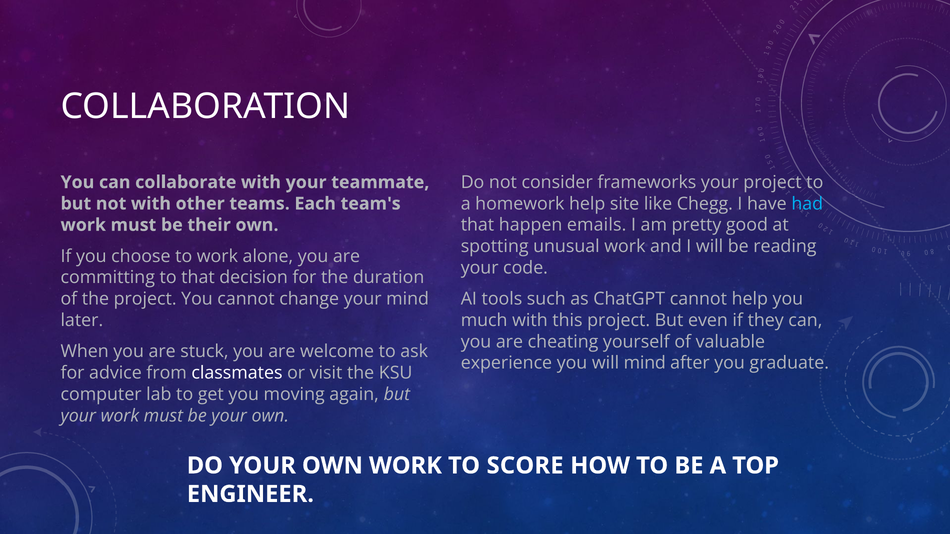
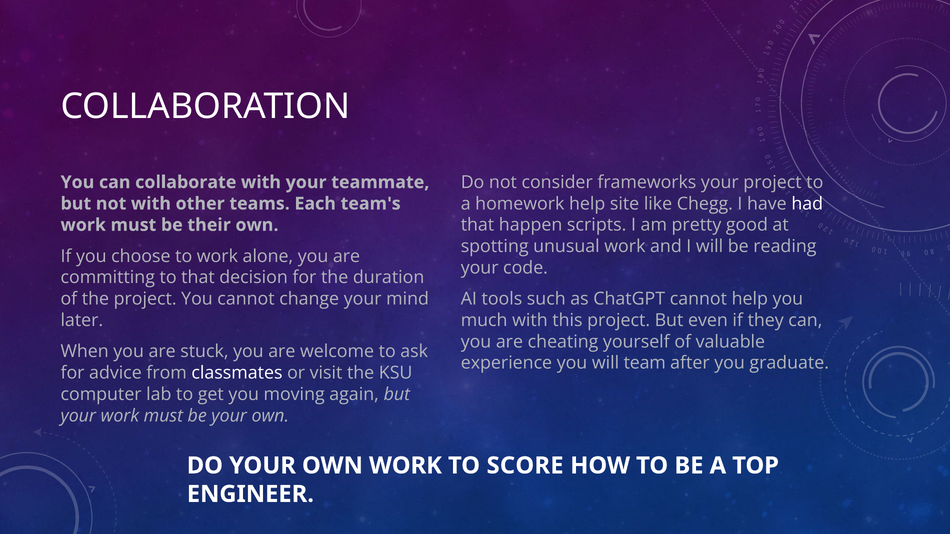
had colour: light blue -> white (807, 204)
emails: emails -> scripts (597, 225)
will mind: mind -> team (645, 363)
